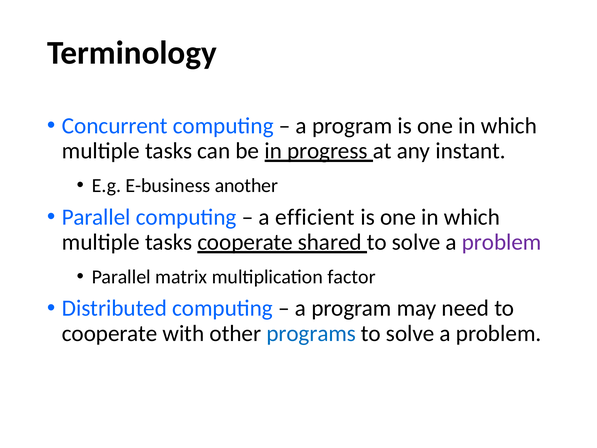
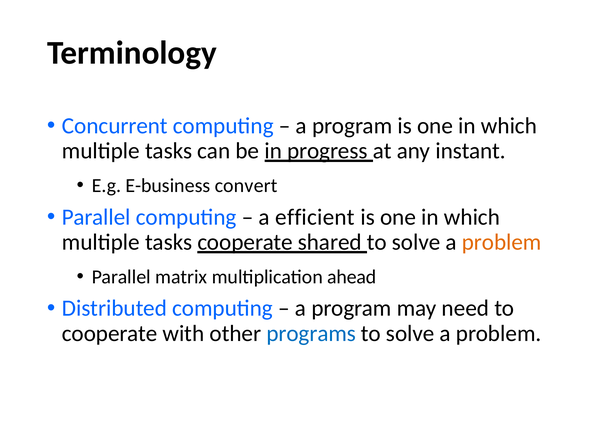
another: another -> convert (246, 186)
problem colour: purple -> orange (502, 242)
factor: factor -> ahead (352, 277)
